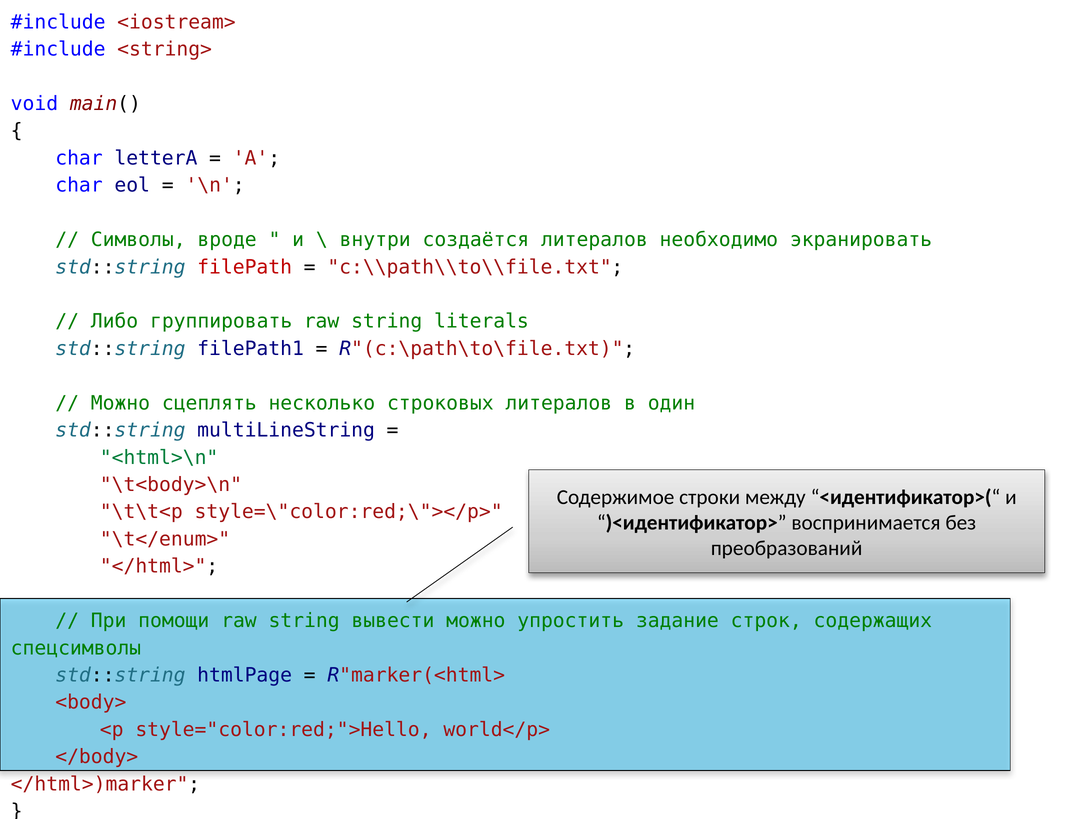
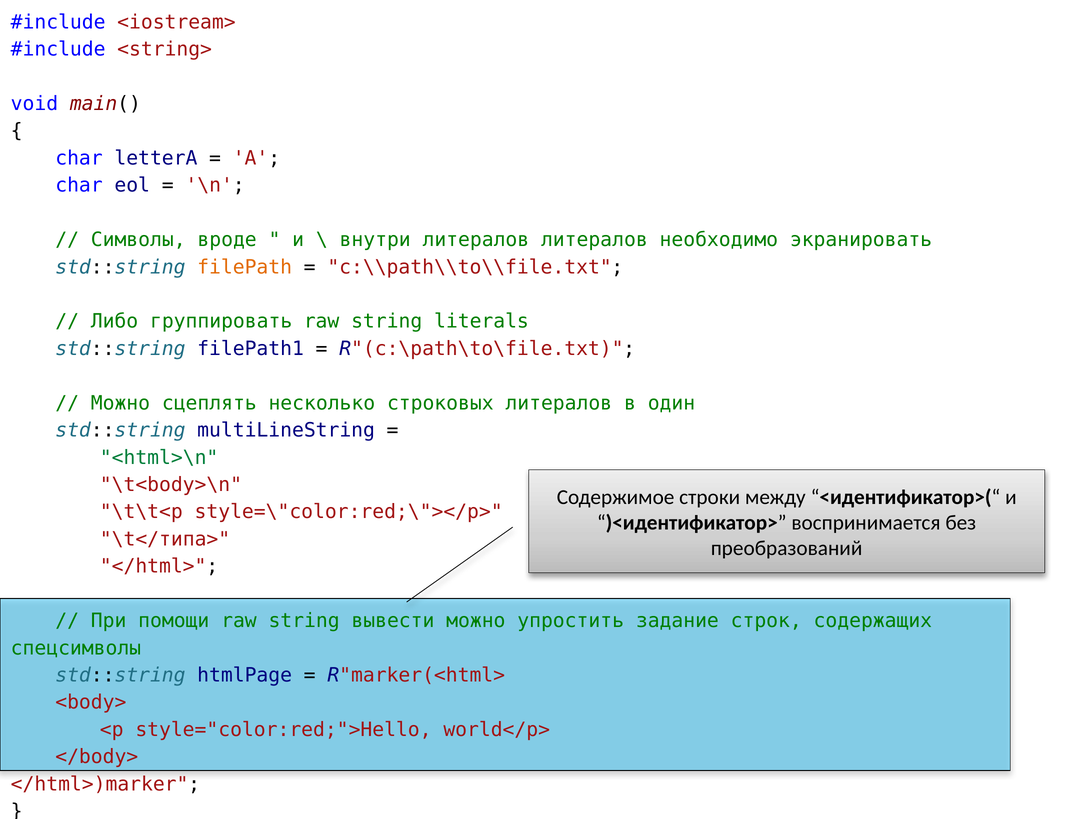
внутри создаётся: создаётся -> литералов (476, 240)
filePath colour: red -> orange (245, 267)
\t</enum>: \t</enum> -> \t</типа> (165, 539)
